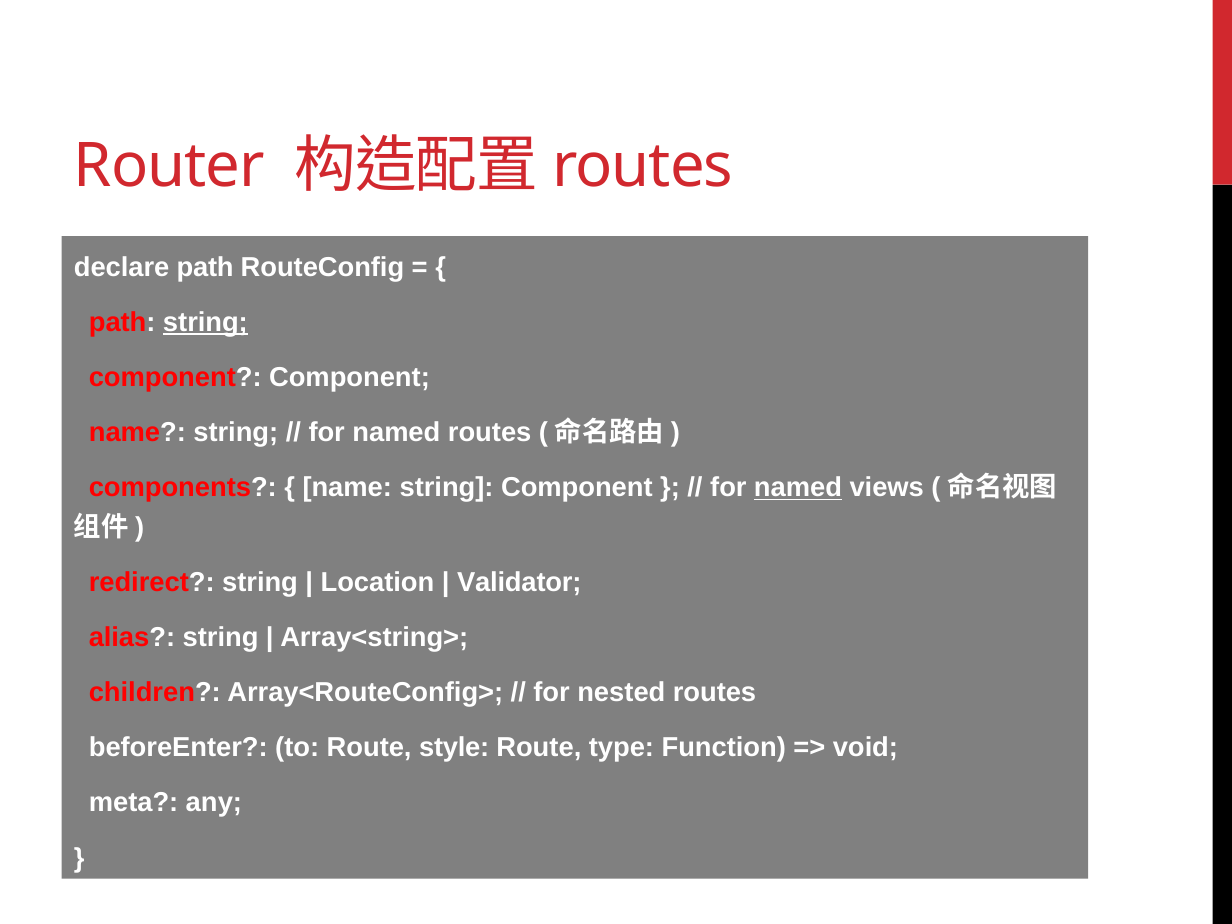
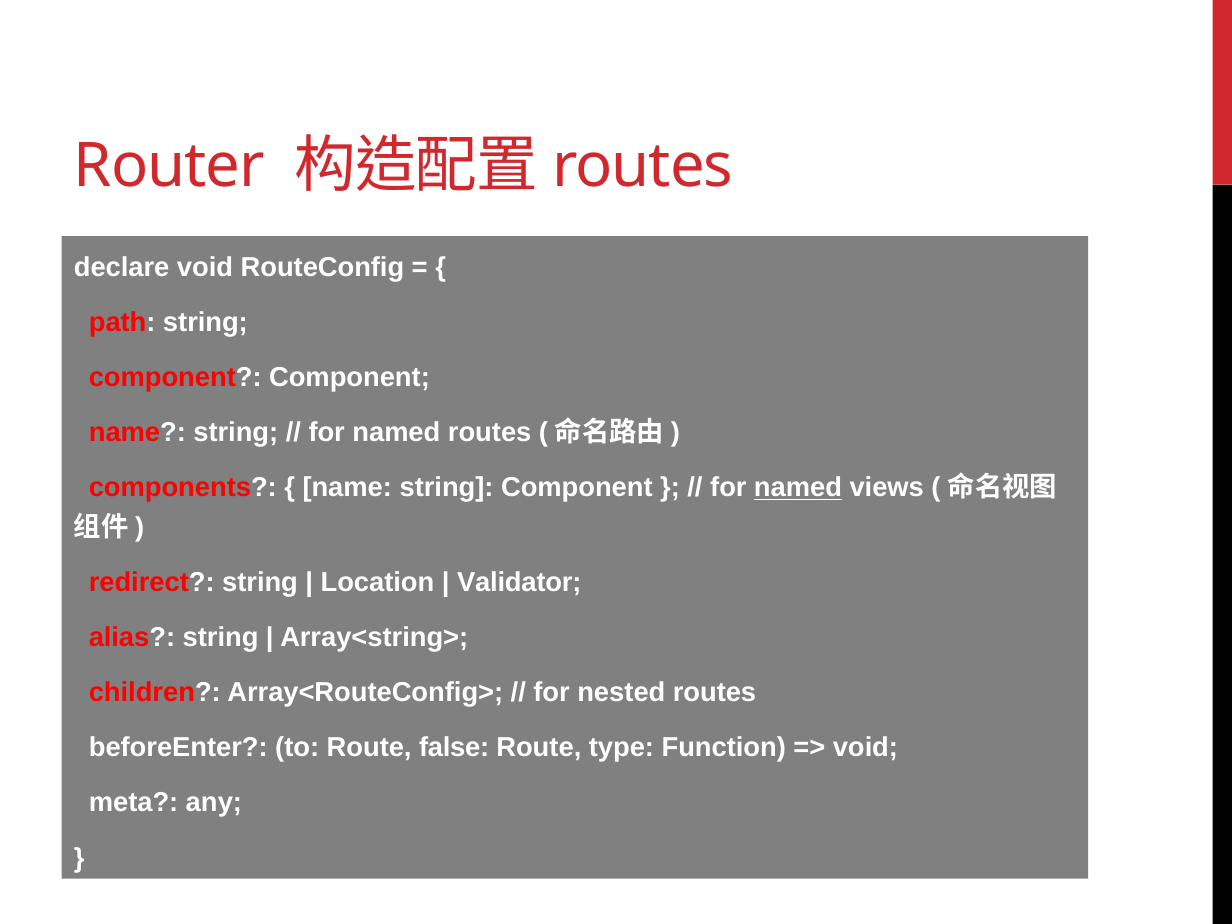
declare path: path -> void (205, 267)
string underline: present -> none (205, 322)
style: style -> false (454, 748)
